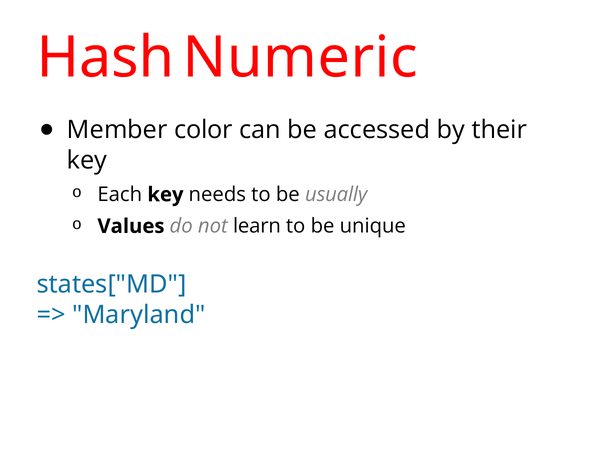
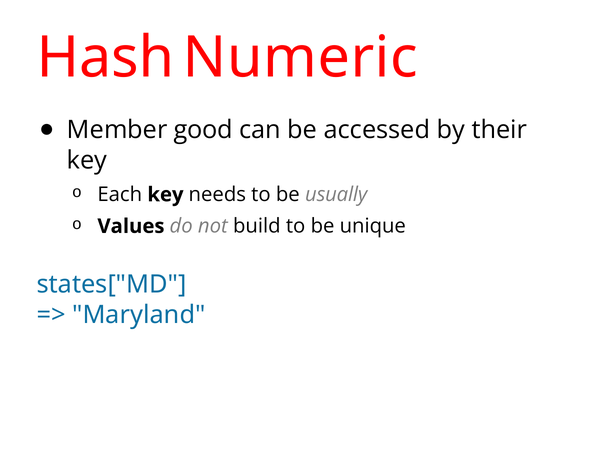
color: color -> good (203, 130)
learn: learn -> build (257, 226)
